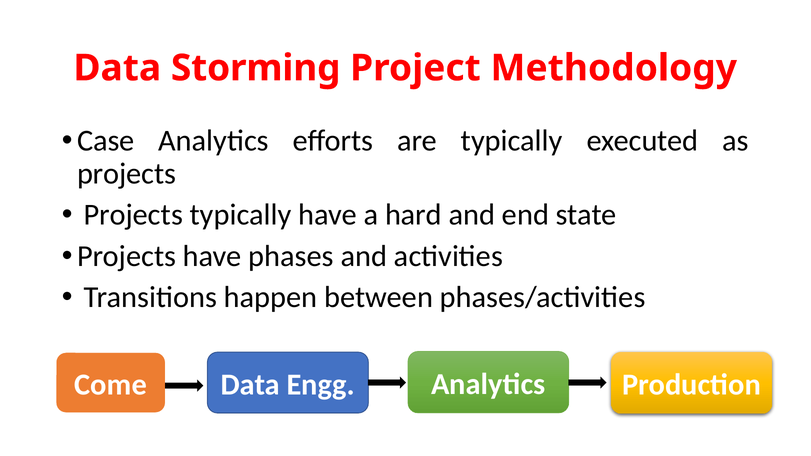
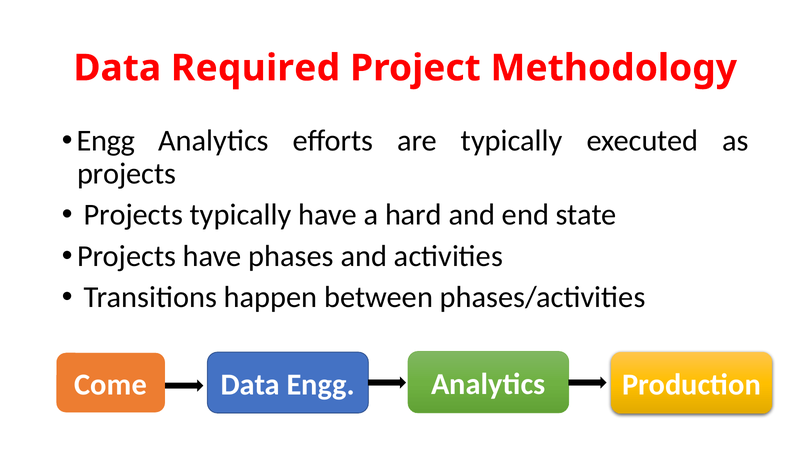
Storming: Storming -> Required (255, 68)
Case: Case -> Engg (106, 141)
